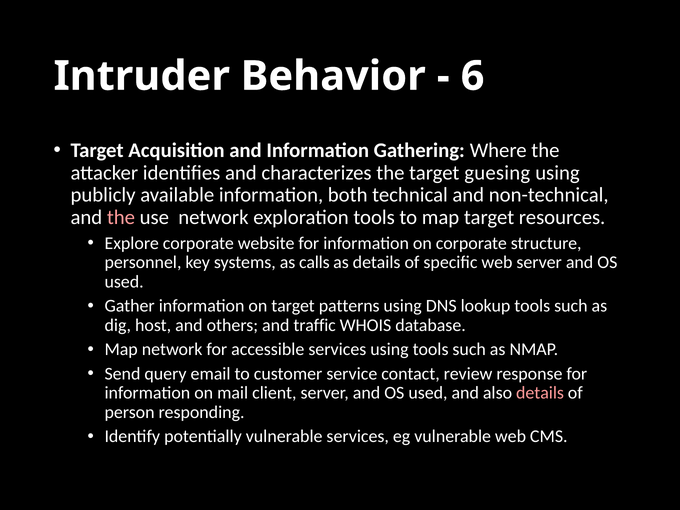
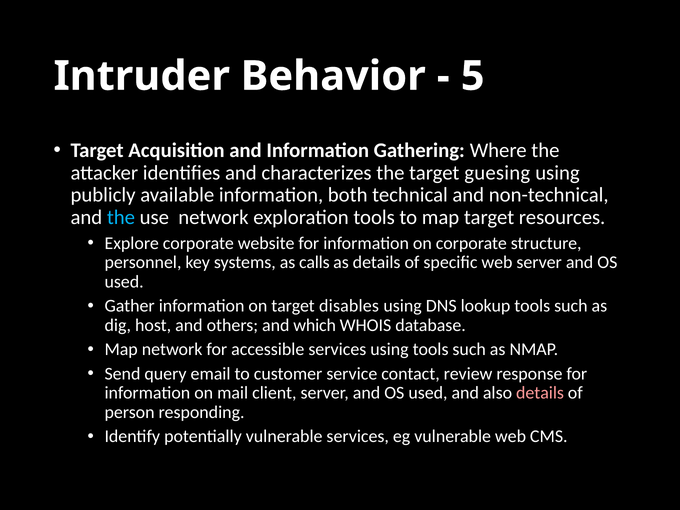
6: 6 -> 5 (473, 76)
the colour: pink -> light blue (121, 218)
patterns: patterns -> disables (349, 306)
traffic: traffic -> which (315, 325)
